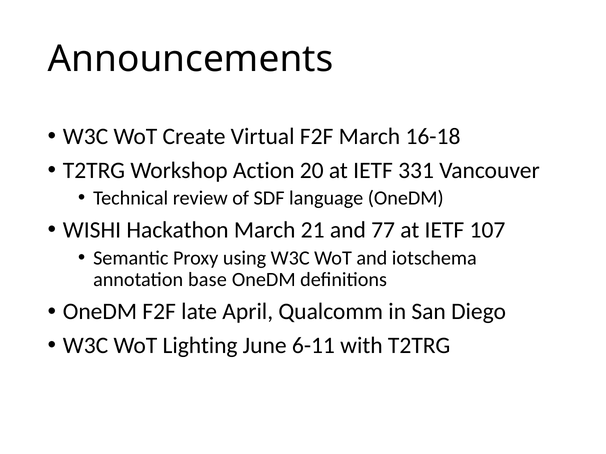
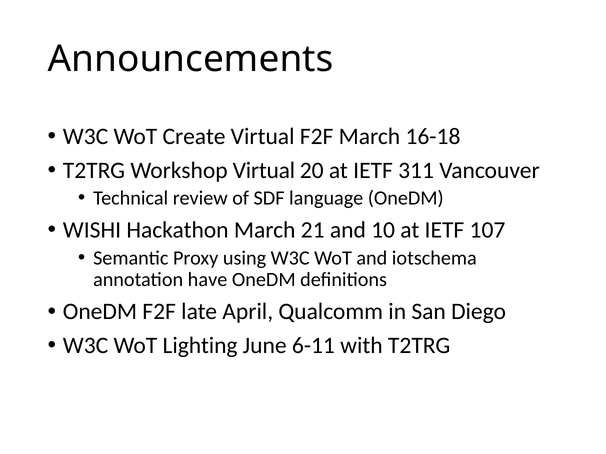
Workshop Action: Action -> Virtual (264, 170)
331: 331 -> 311 (416, 170)
77: 77 -> 10 (383, 230)
base: base -> have (208, 280)
